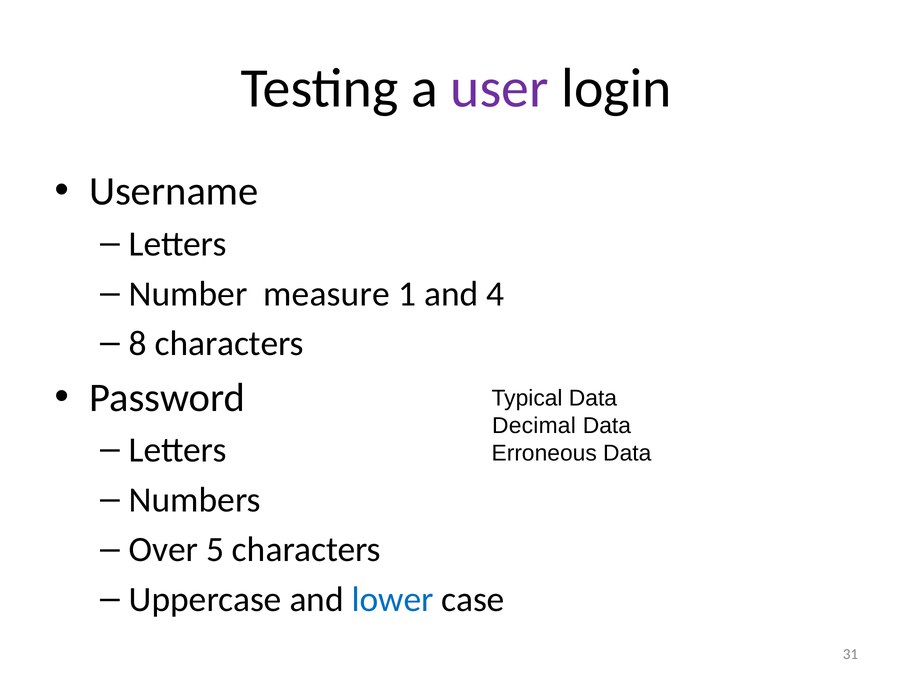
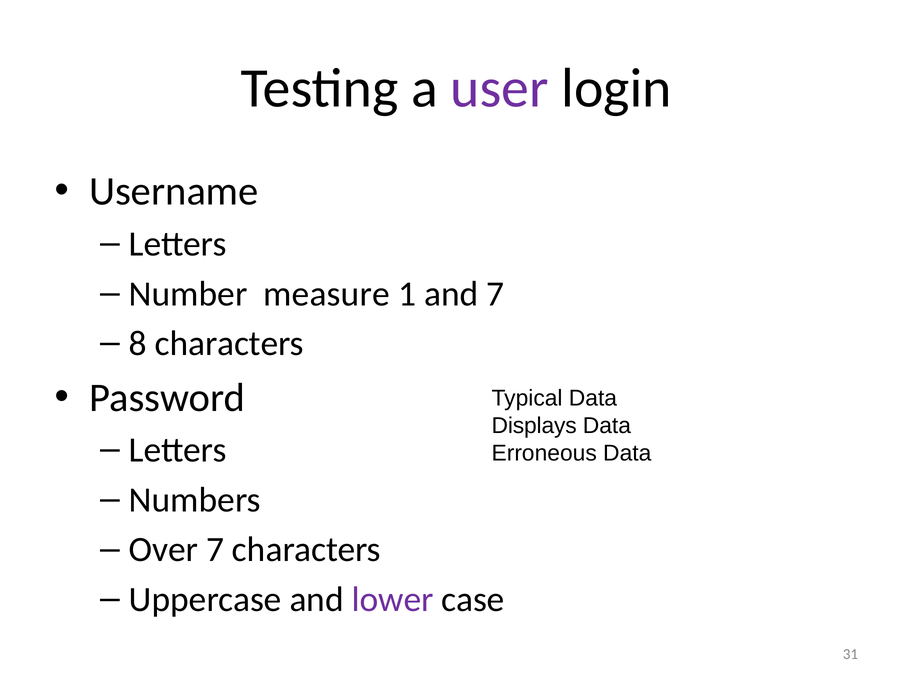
and 4: 4 -> 7 (495, 294)
Decimal: Decimal -> Displays (534, 425)
Over 5: 5 -> 7 (215, 550)
lower colour: blue -> purple (393, 599)
